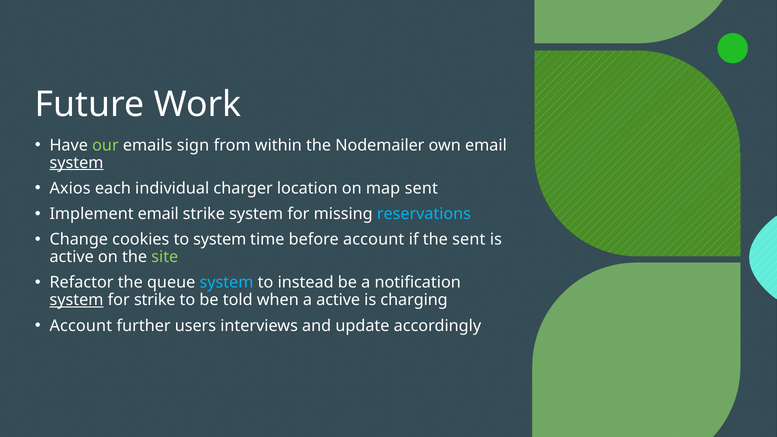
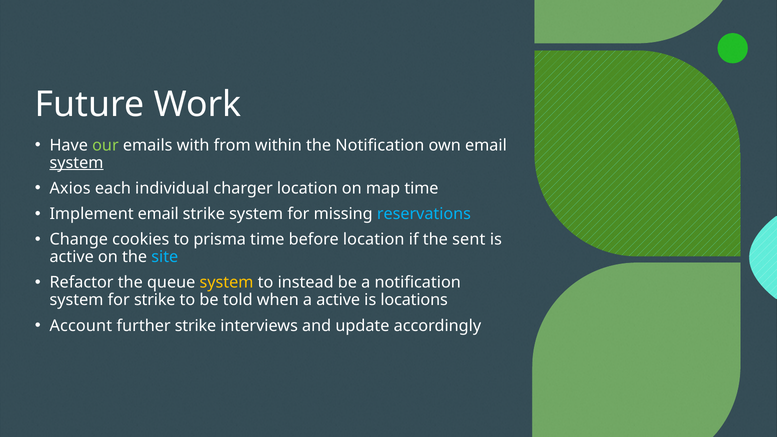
sign: sign -> with (193, 145)
the Nodemailer: Nodemailer -> Notification (380, 145)
map sent: sent -> time (421, 188)
to system: system -> prisma (220, 240)
before account: account -> location (374, 240)
site colour: light green -> light blue (165, 257)
system colour: light blue -> yellow (227, 283)
system underline: present -> none (76, 300)
charging: charging -> locations (414, 300)
further users: users -> strike (195, 326)
